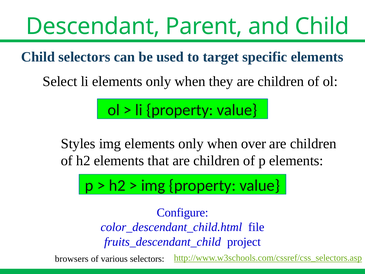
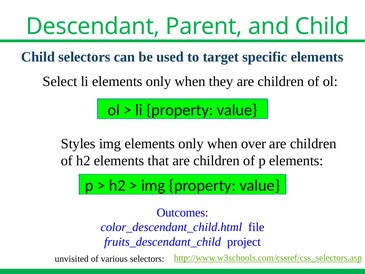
Configure: Configure -> Outcomes (183, 212)
browsers: browsers -> unvisited (72, 259)
